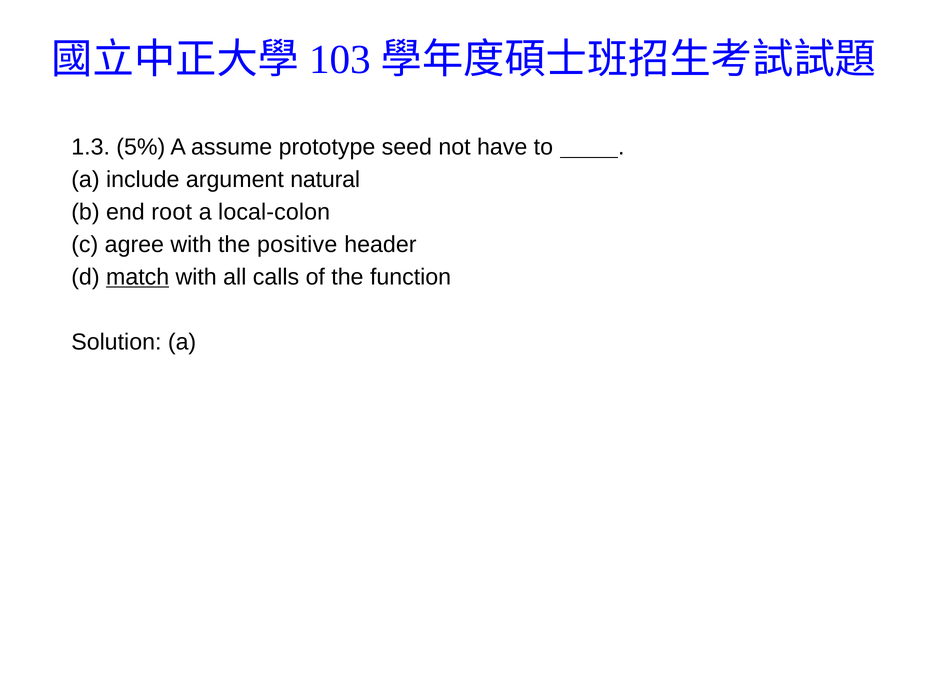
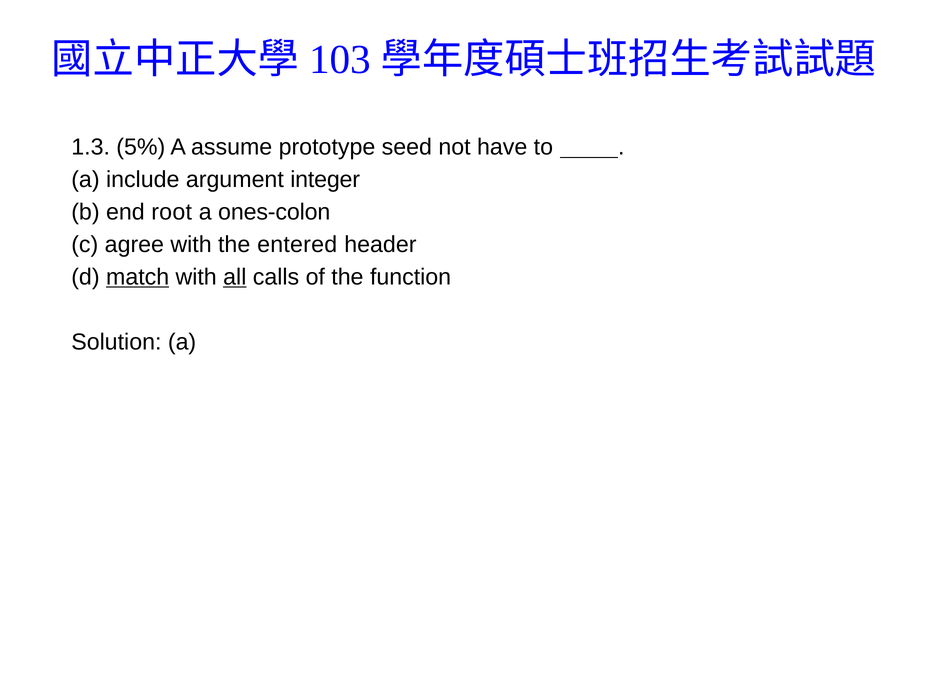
natural: natural -> integer (325, 180)
local-colon: local-colon -> ones-colon (274, 212)
positive: positive -> entered (297, 245)
all underline: none -> present (235, 277)
